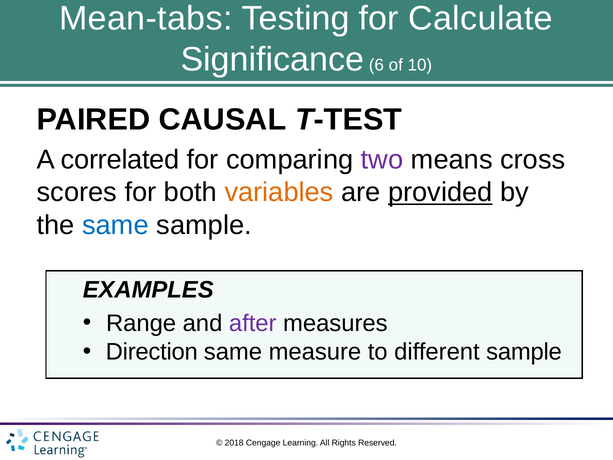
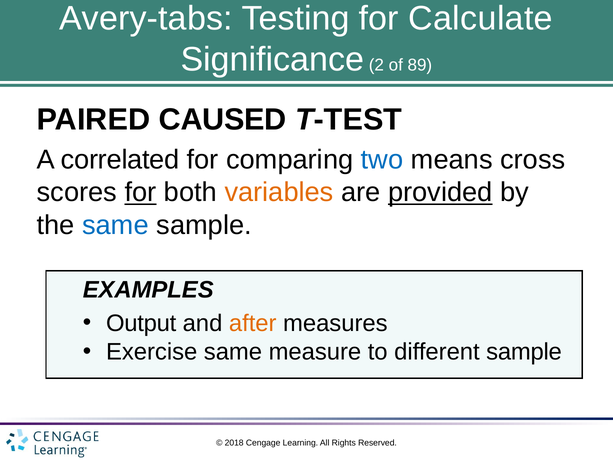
Mean-tabs: Mean-tabs -> Avery-tabs (146, 19)
6: 6 -> 2 (376, 65)
10: 10 -> 89 (420, 65)
CAUSAL: CAUSAL -> CAUSED (223, 120)
two colour: purple -> blue (382, 160)
for underline: none -> present (140, 192)
Range: Range -> Output (141, 323)
after colour: purple -> orange (253, 323)
Direction: Direction -> Exercise (152, 352)
